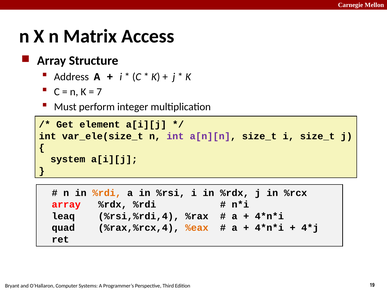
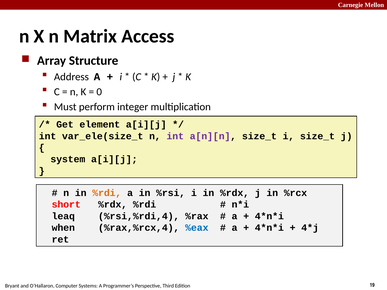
7: 7 -> 0 (99, 92)
array: array -> short (66, 205)
quad: quad -> when (63, 228)
%eax colour: orange -> blue (197, 228)
